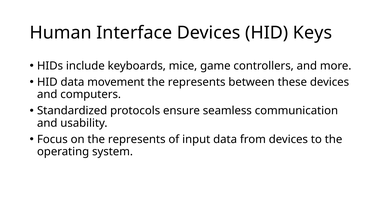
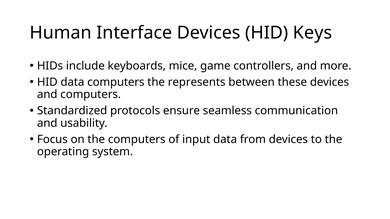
data movement: movement -> computers (116, 82)
on the represents: represents -> computers (137, 140)
